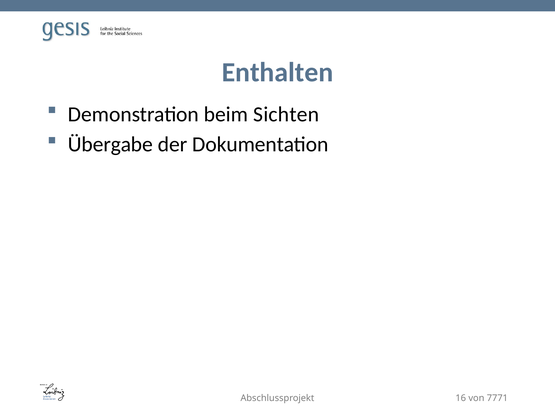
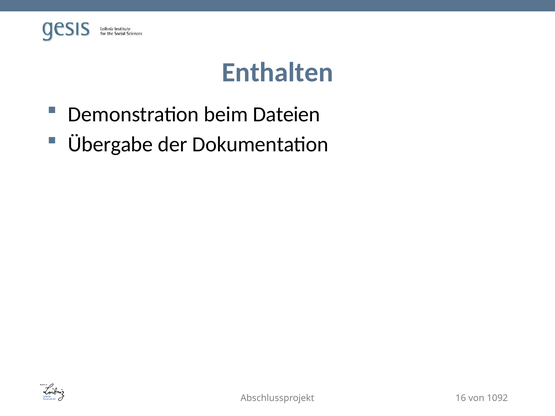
Sichten: Sichten -> Dateien (286, 114)
7771: 7771 -> 1092 (497, 398)
